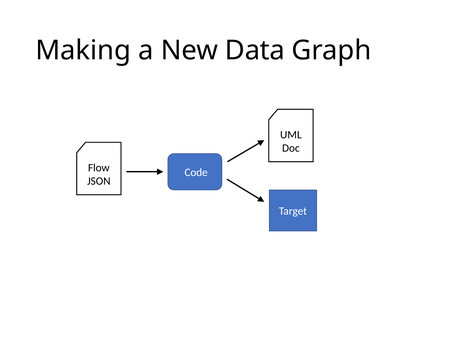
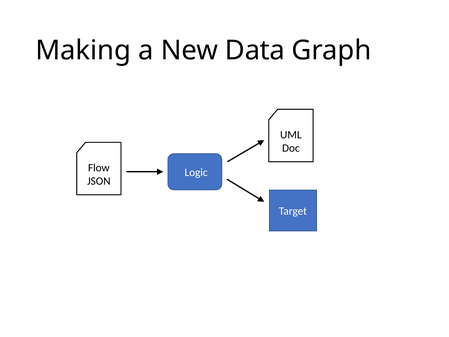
Code: Code -> Logic (196, 172)
